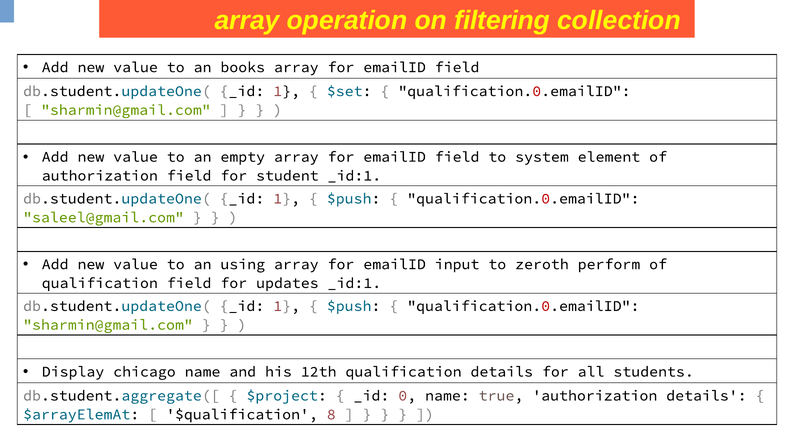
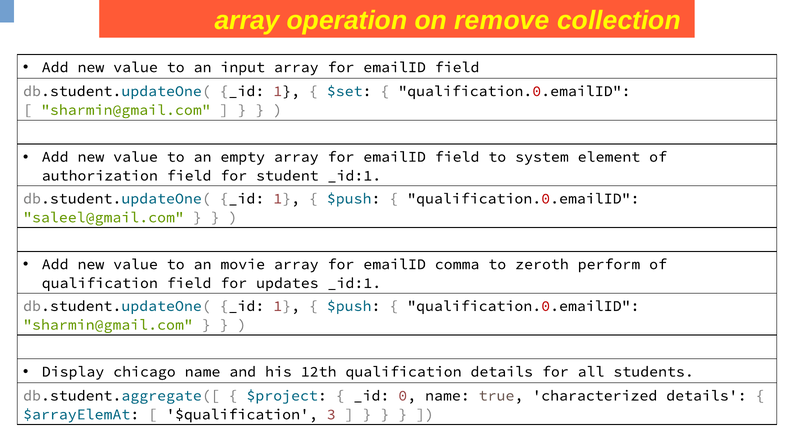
filtering: filtering -> remove (502, 21)
books: books -> input (243, 67)
using: using -> movie (243, 264)
input: input -> comma (457, 264)
true authorization: authorization -> characterized (595, 395)
8: 8 -> 3 (331, 414)
